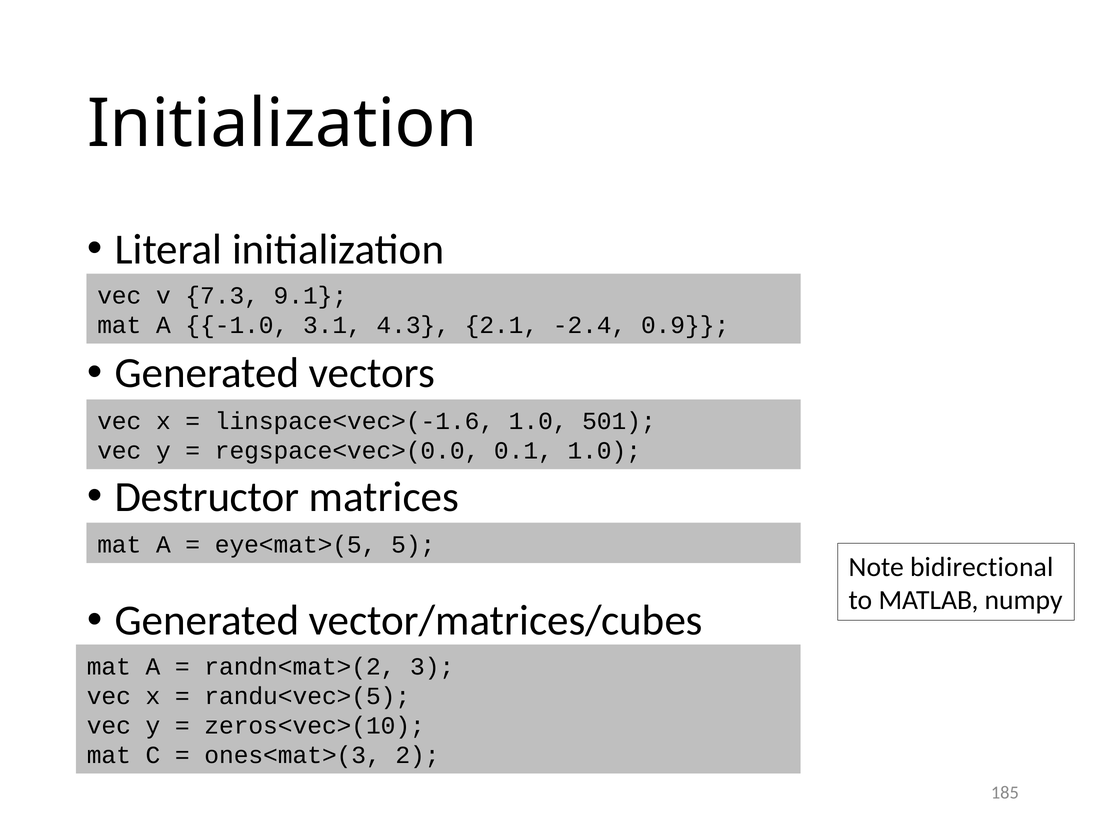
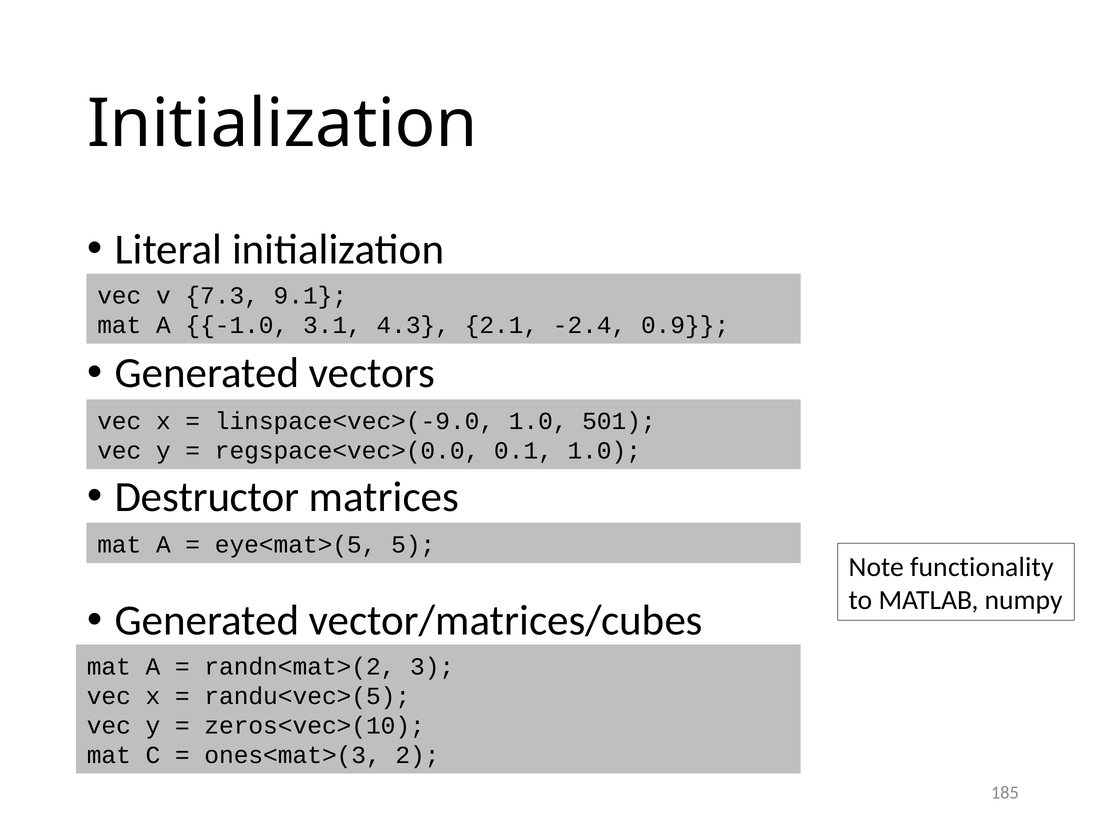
linspace<vec>(-1.6: linspace<vec>(-1.6 -> linspace<vec>(-9.0 (354, 421)
bidirectional: bidirectional -> functionality (982, 567)
